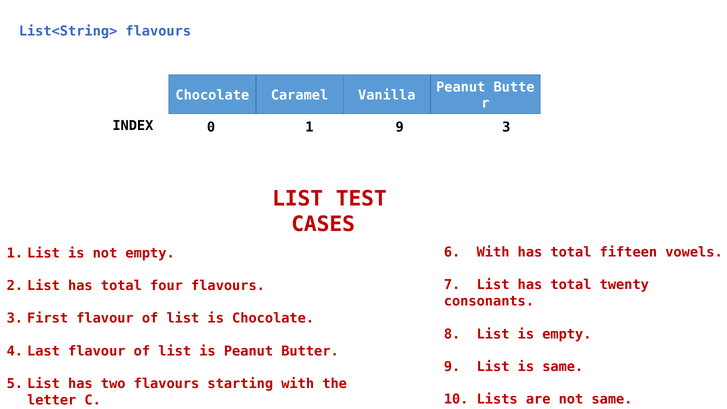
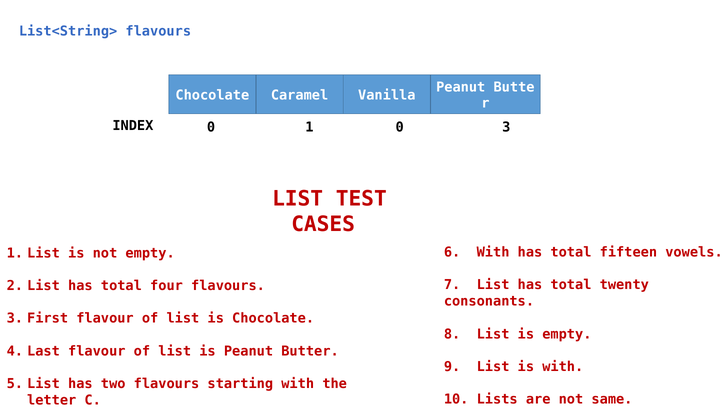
1 9: 9 -> 0 (400, 127)
is same: same -> with (563, 367)
